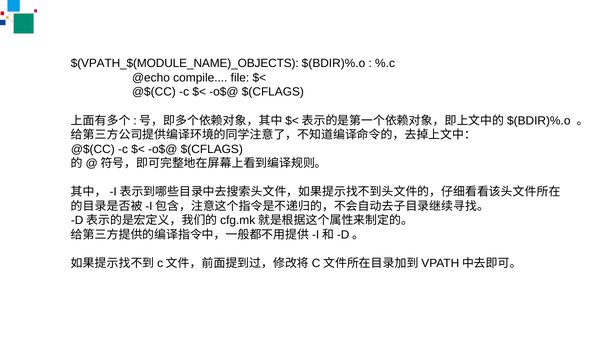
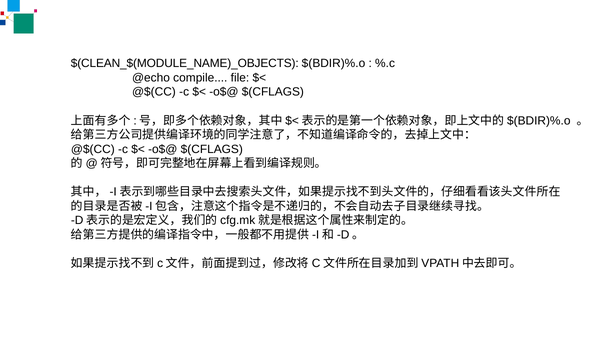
$(VPATH_$(MODULE_NAME)_OBJECTS: $(VPATH_$(MODULE_NAME)_OBJECTS -> $(CLEAN_$(MODULE_NAME)_OBJECTS (185, 63)
